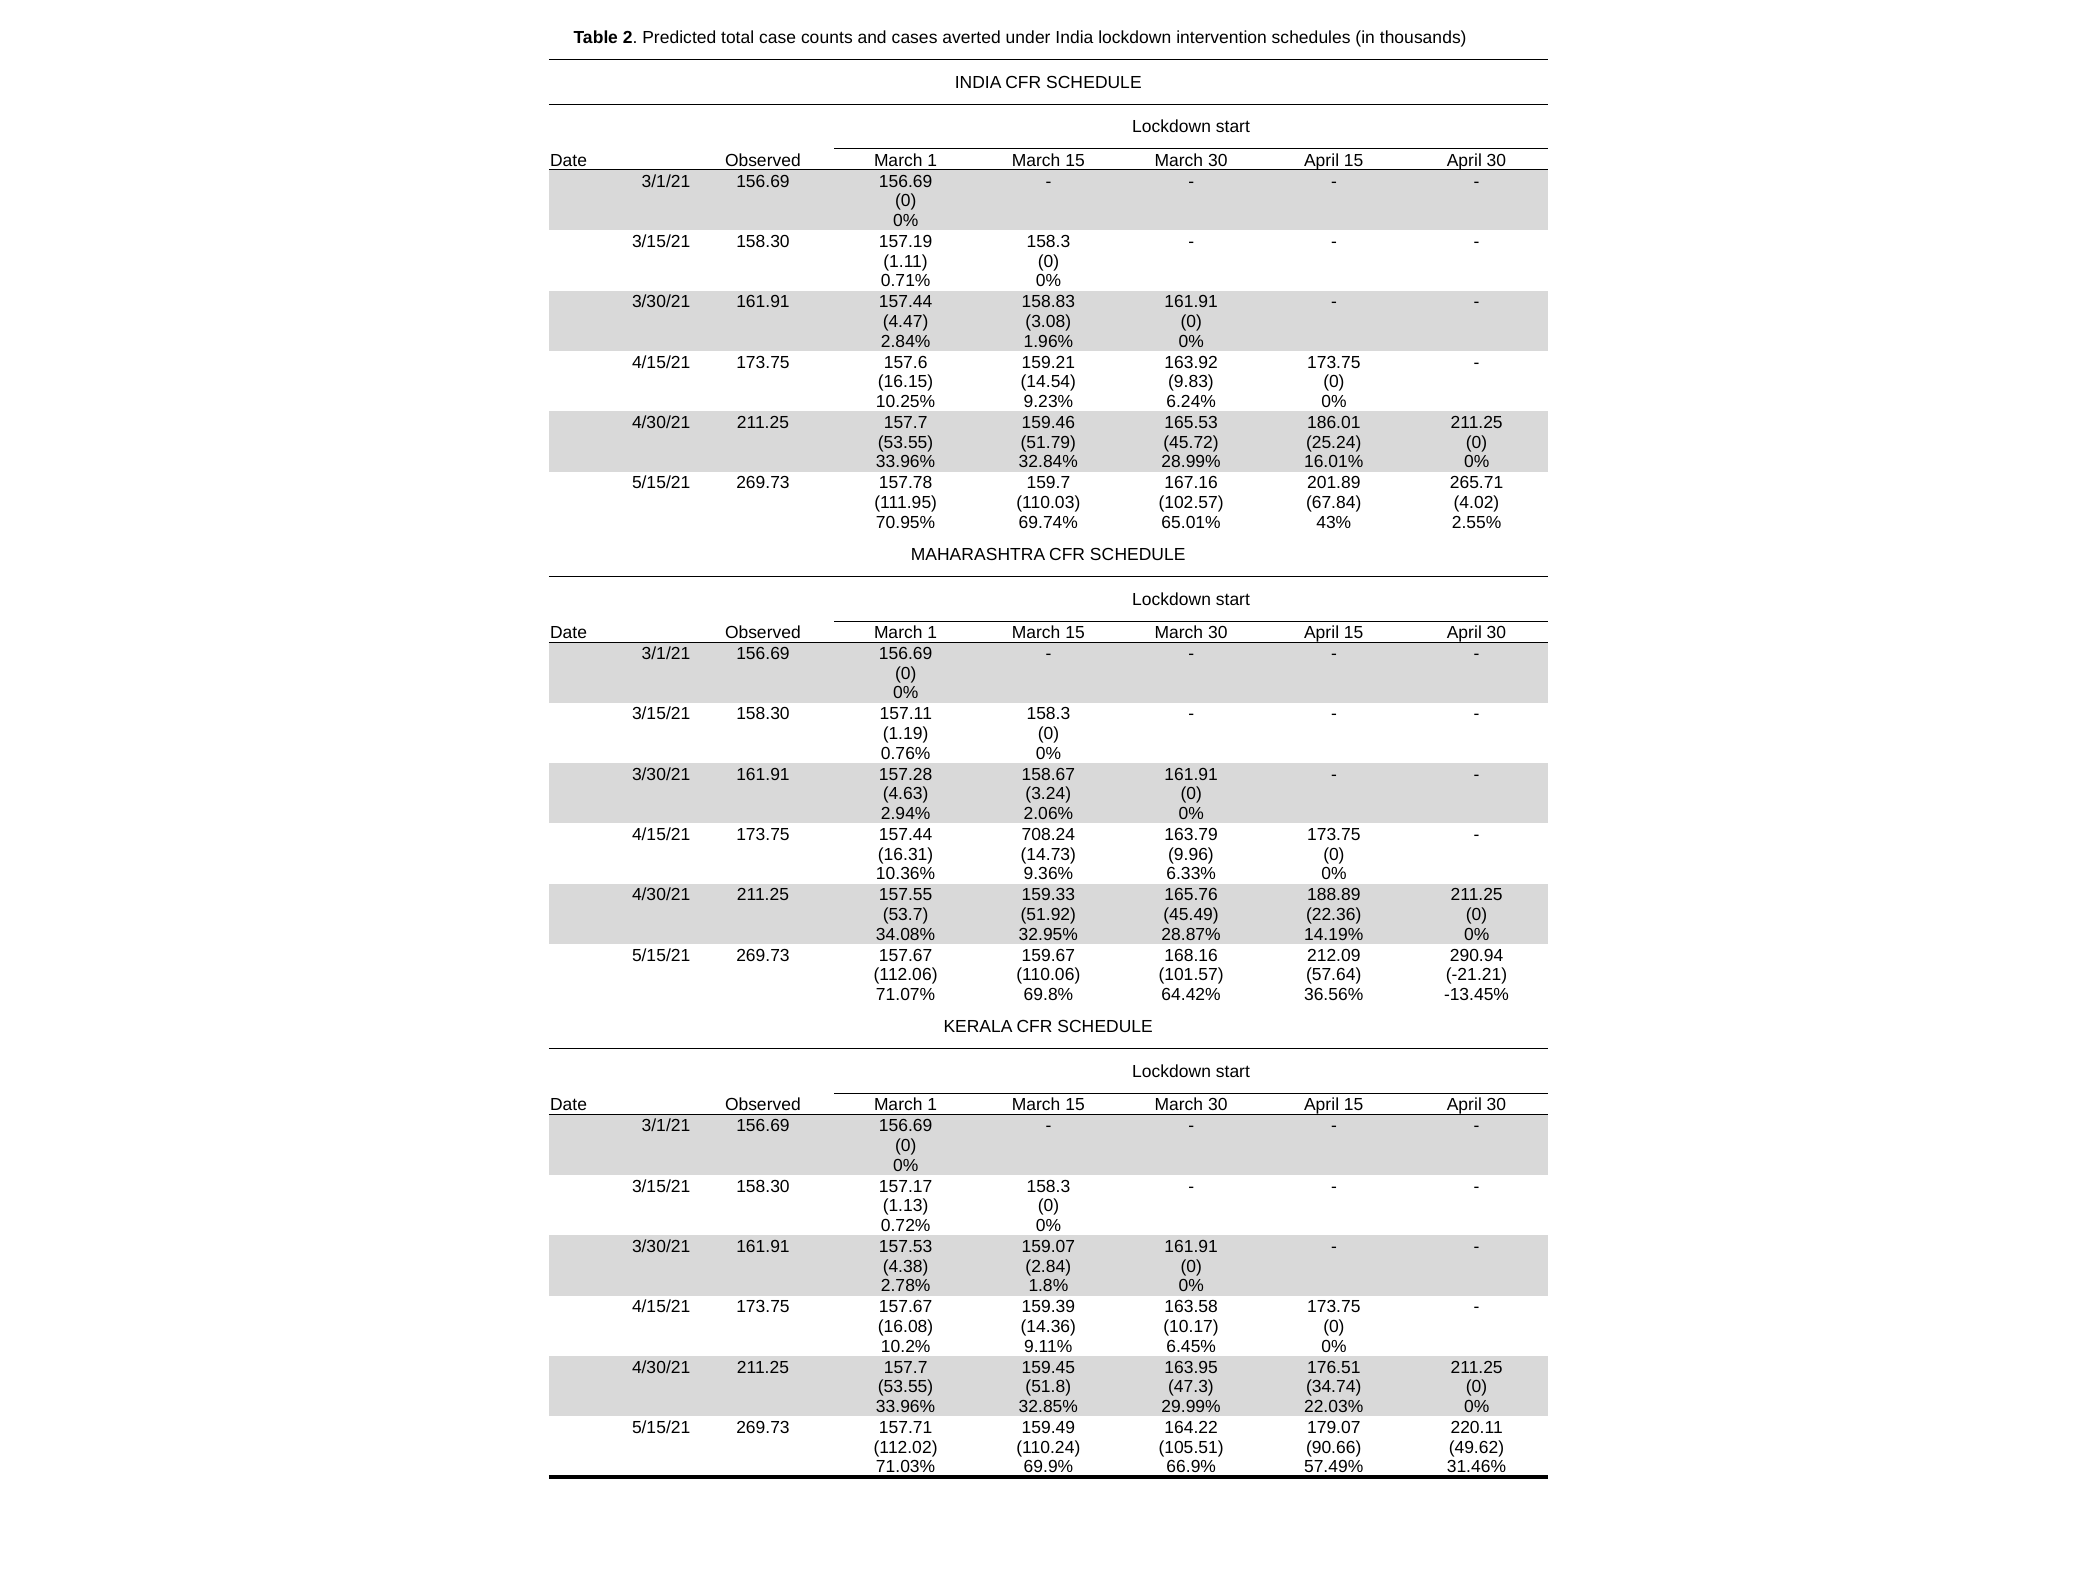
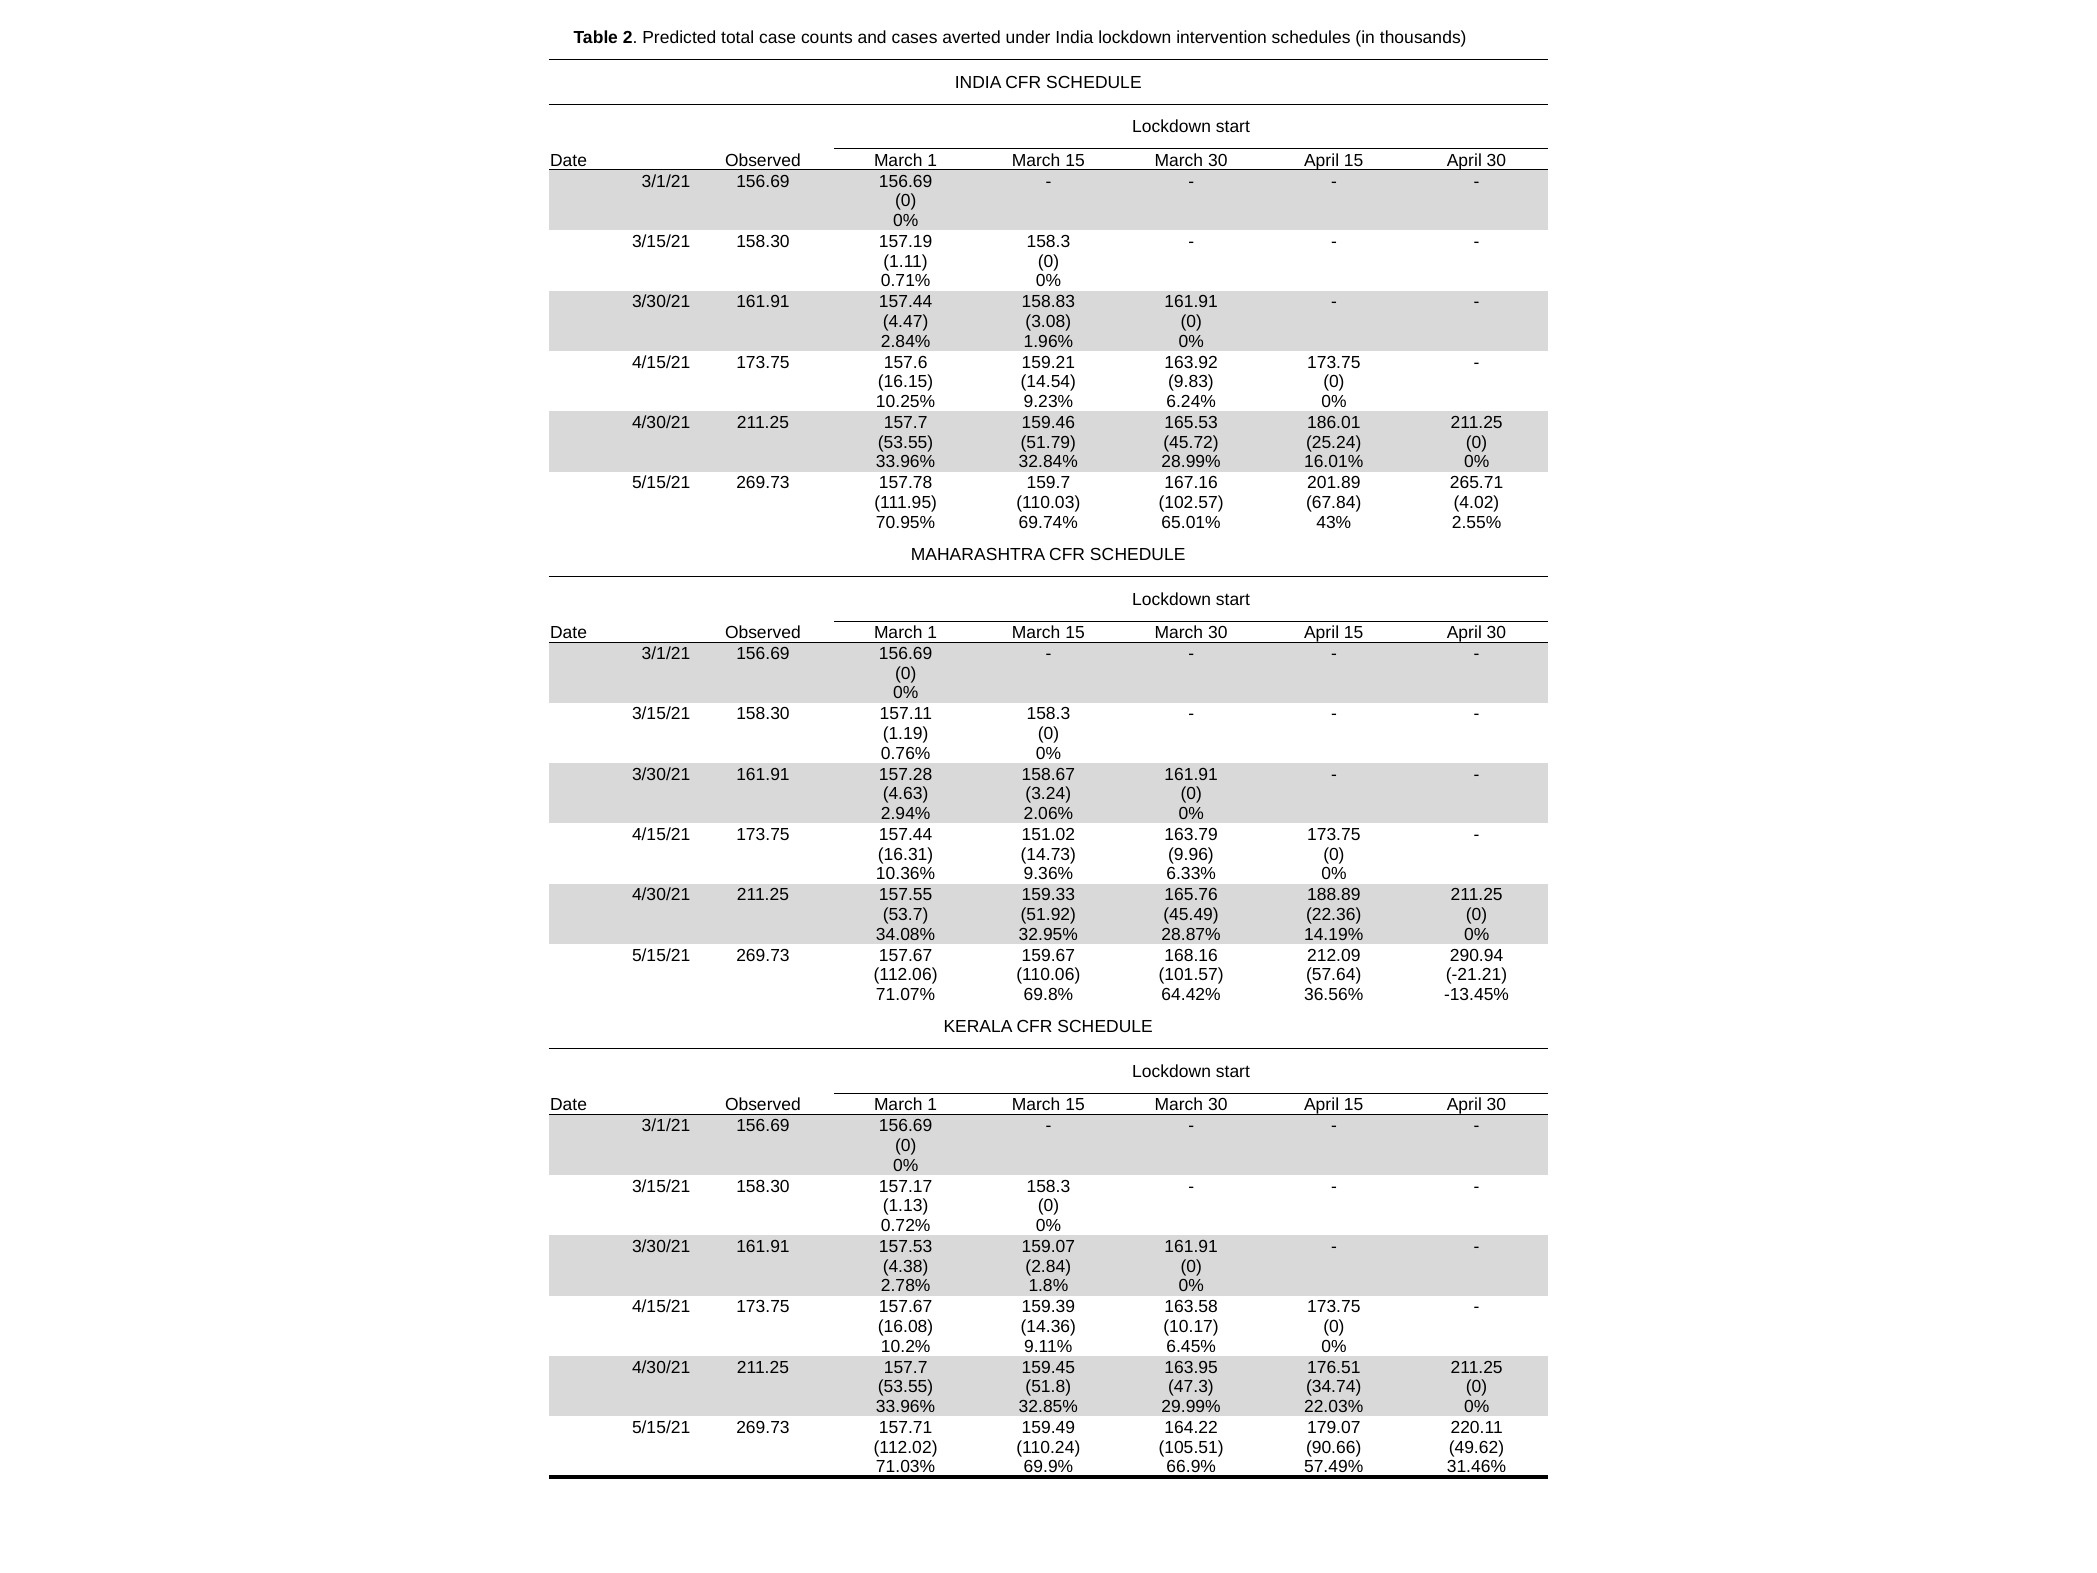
708.24: 708.24 -> 151.02 (1048, 835)
